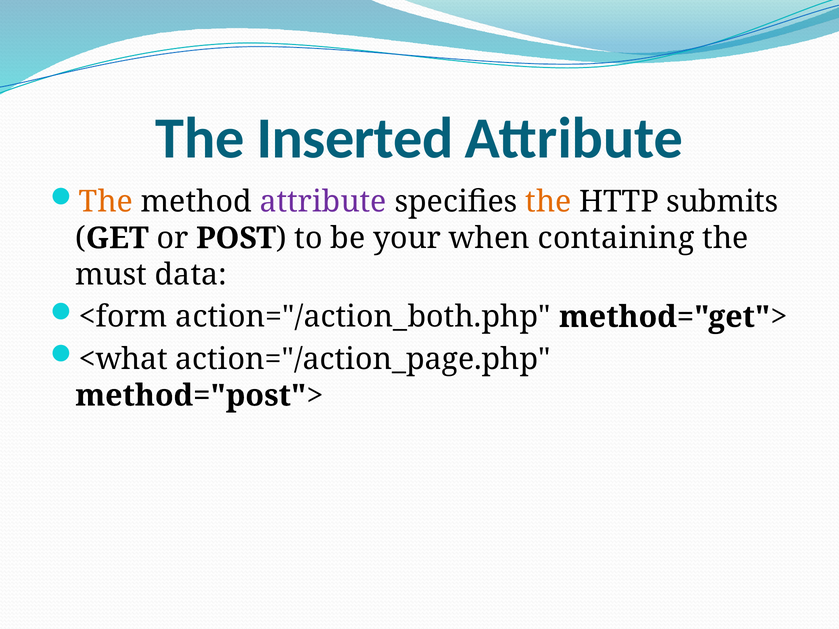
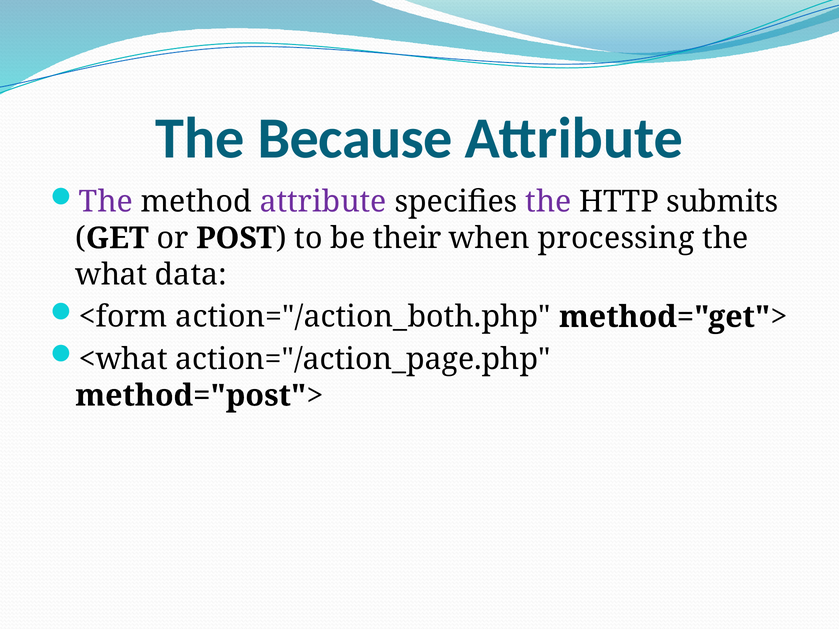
Inserted: Inserted -> Because (355, 139)
The colour: orange -> purple (106, 202)
the colour: orange -> purple (548, 202)
your: your -> their (407, 238)
containing: containing -> processing (616, 238)
must: must -> what (111, 275)
